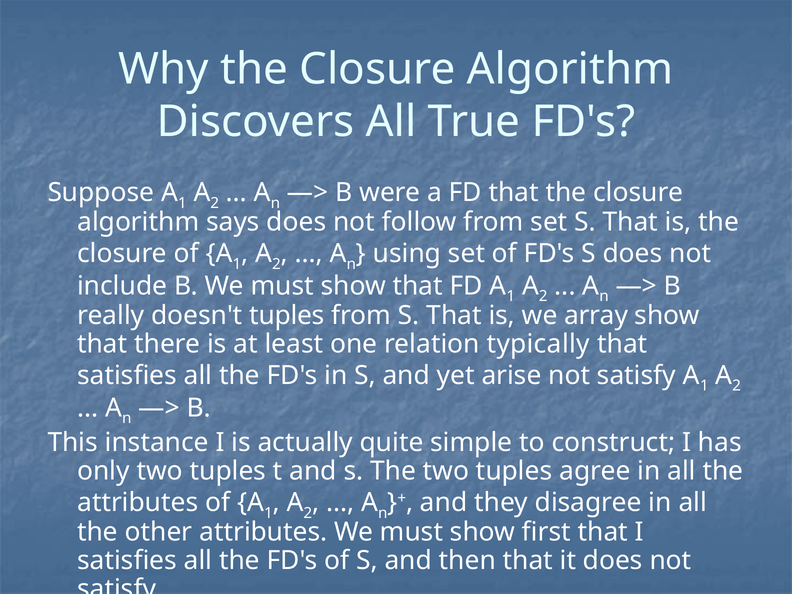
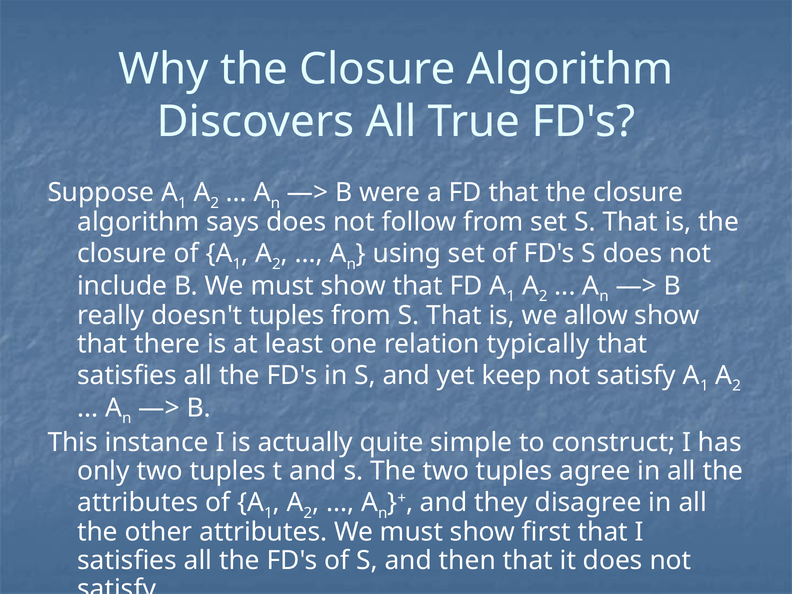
array: array -> allow (596, 315)
arise: arise -> keep (512, 376)
